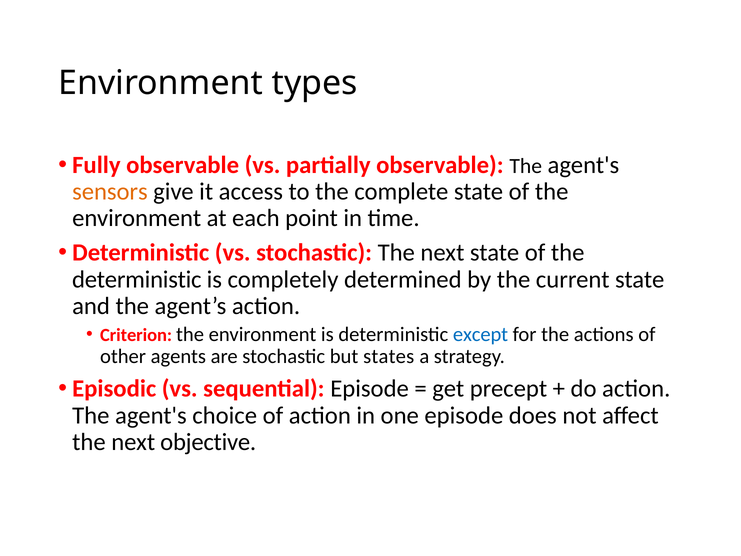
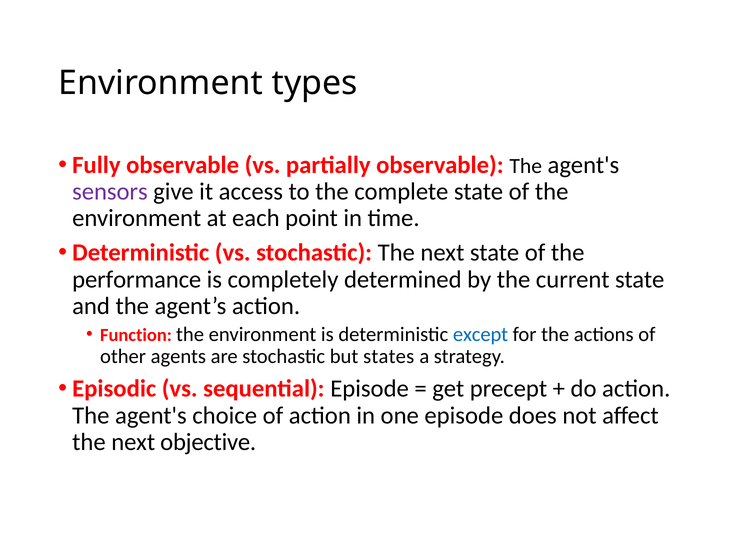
sensors colour: orange -> purple (110, 192)
deterministic: deterministic -> performance (137, 279)
Criterion: Criterion -> Function (136, 335)
